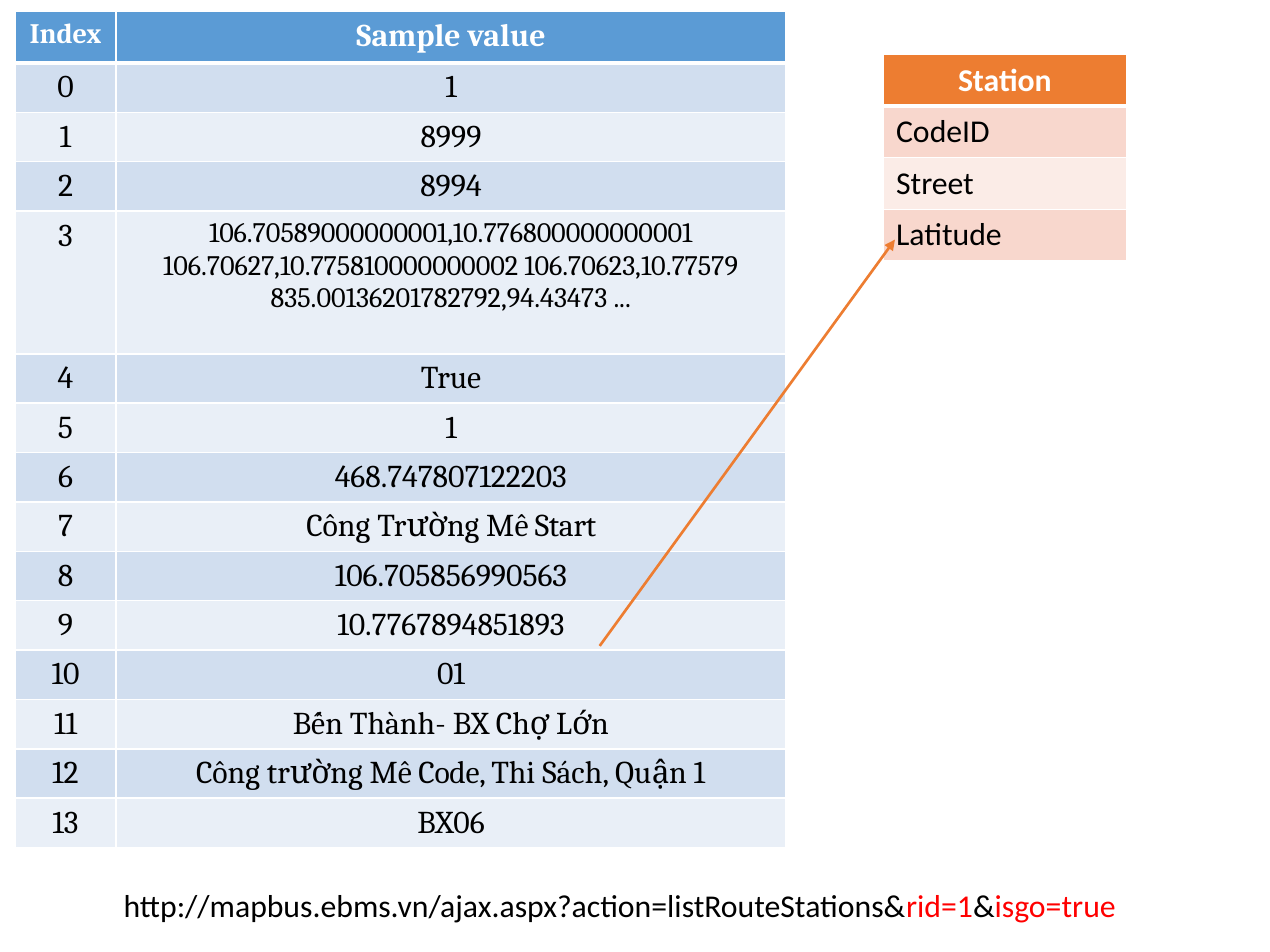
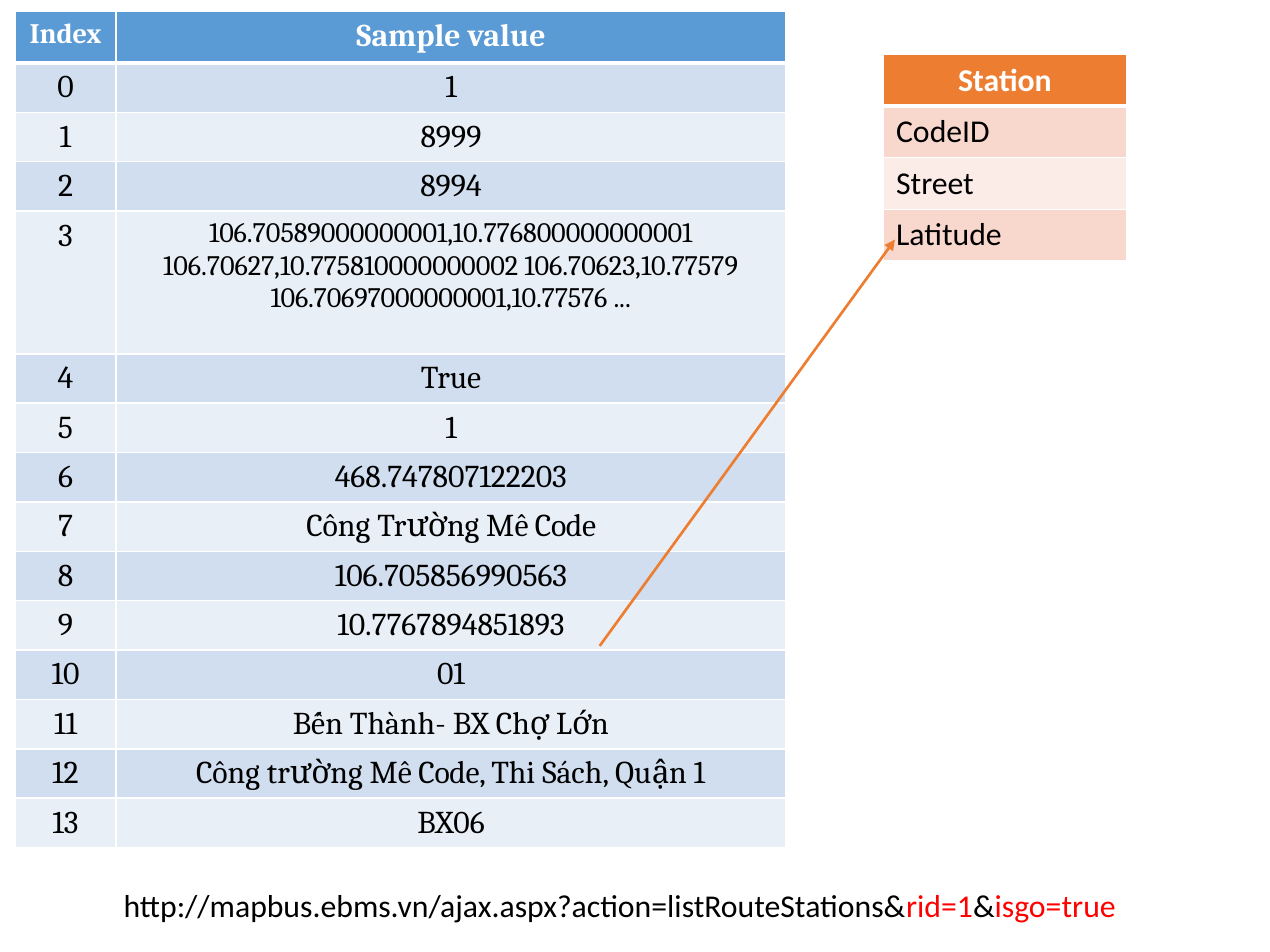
835.00136201782792,94.43473: 835.00136201782792,94.43473 -> 106.70697000000001,10.77576 (439, 298)
Start: Start -> Code (566, 527)
